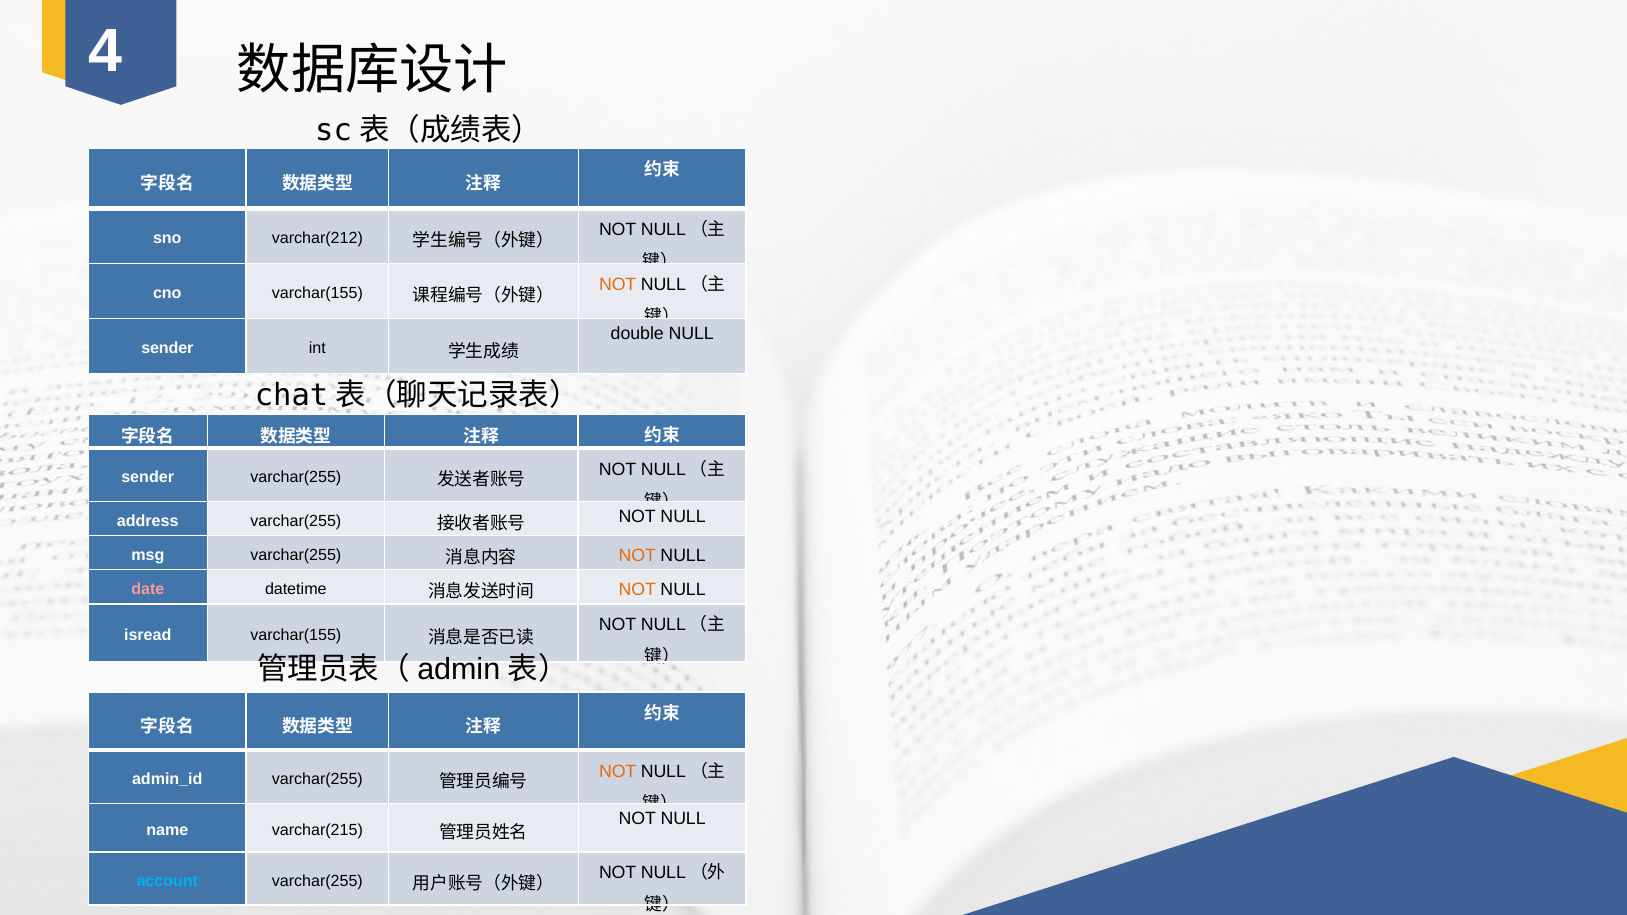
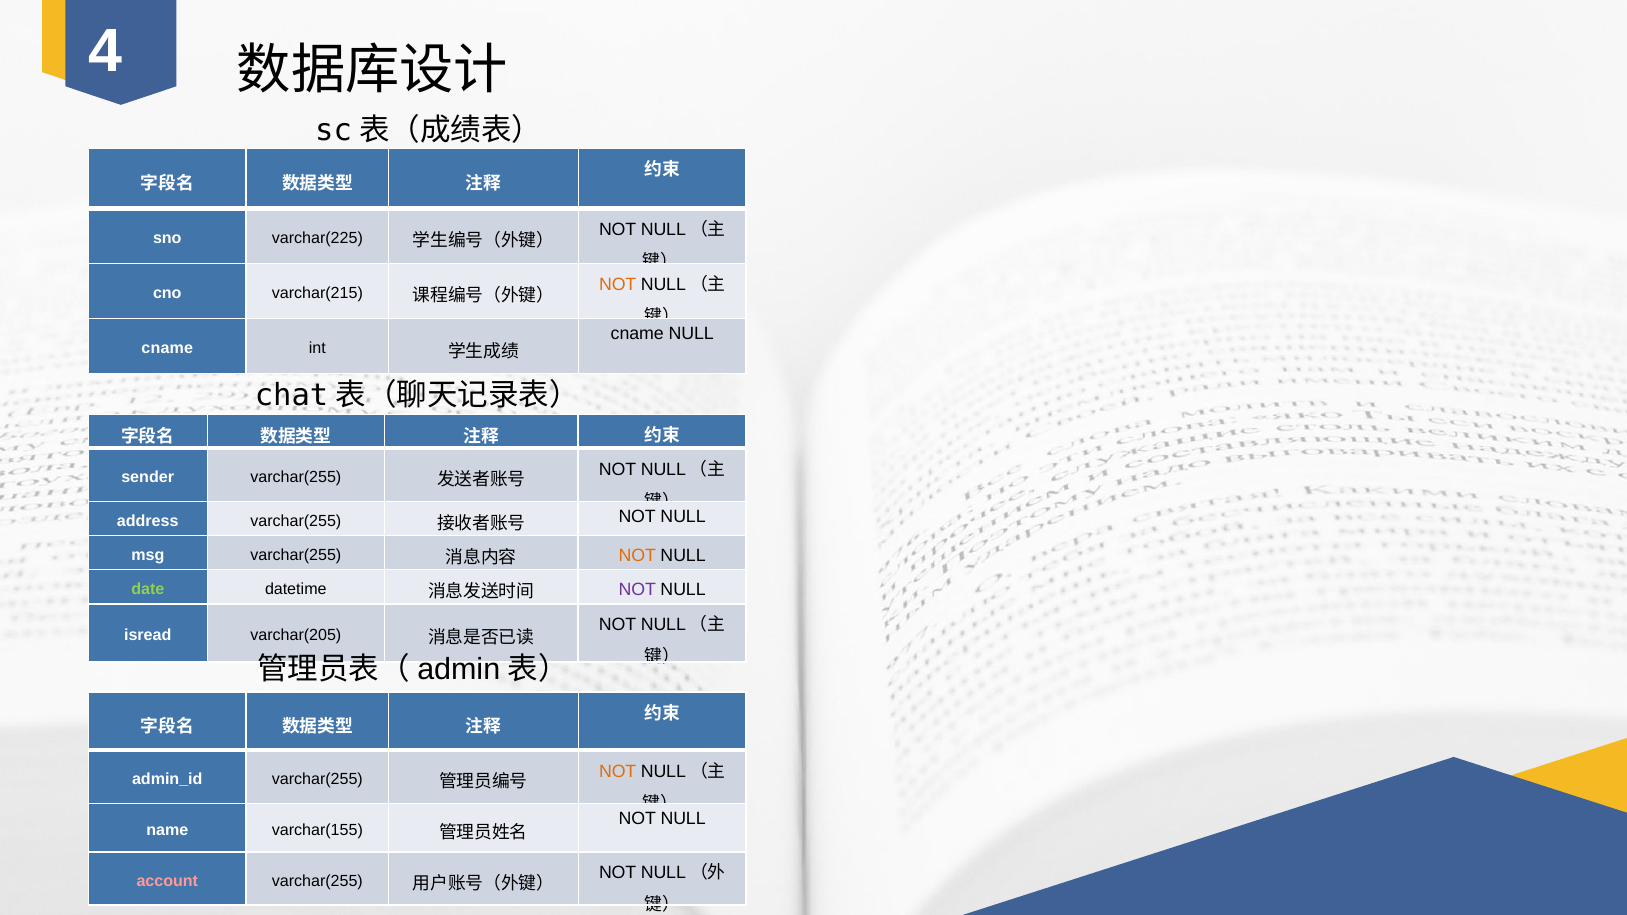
varchar(212: varchar(212 -> varchar(225 (317, 238)
cno varchar(155: varchar(155 -> varchar(215 (317, 294)
double: double -> cname (637, 334)
sender: sender -> cname (167, 349)
date colour: pink -> light green (148, 589)
NOT colour: orange -> purple (637, 590)
isread varchar(155: varchar(155 -> varchar(205 (296, 636)
varchar(215: varchar(215 -> varchar(155 (317, 830)
account colour: light blue -> pink (167, 881)
